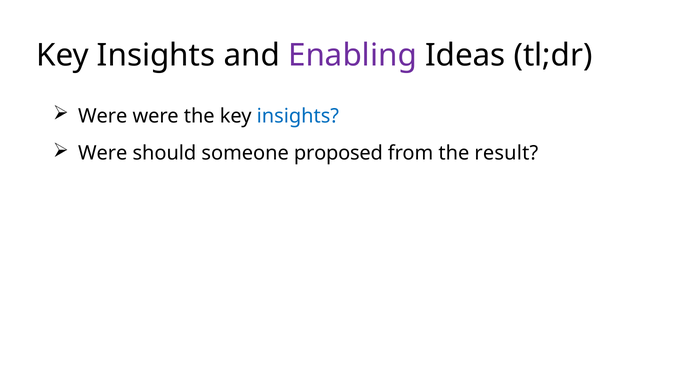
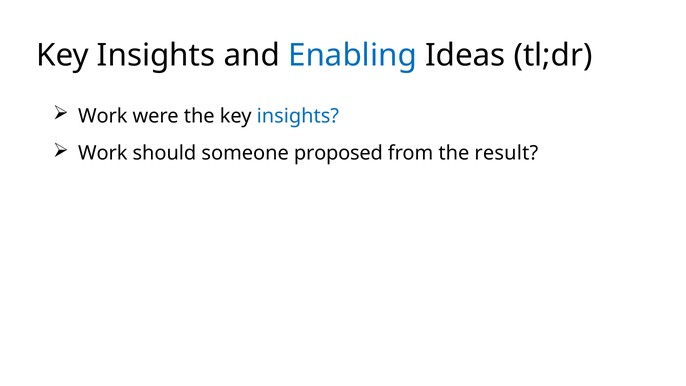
Enabling colour: purple -> blue (352, 55)
Were: Were -> Work (103, 116)
Were: Were -> Work (103, 153)
